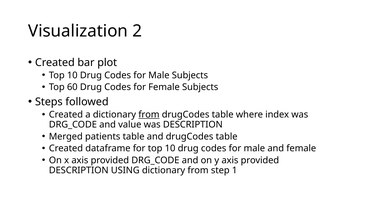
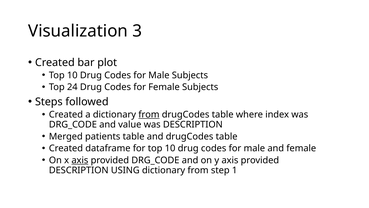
2: 2 -> 3 (137, 31)
60: 60 -> 24 (72, 87)
axis underline: none -> present (80, 160)
